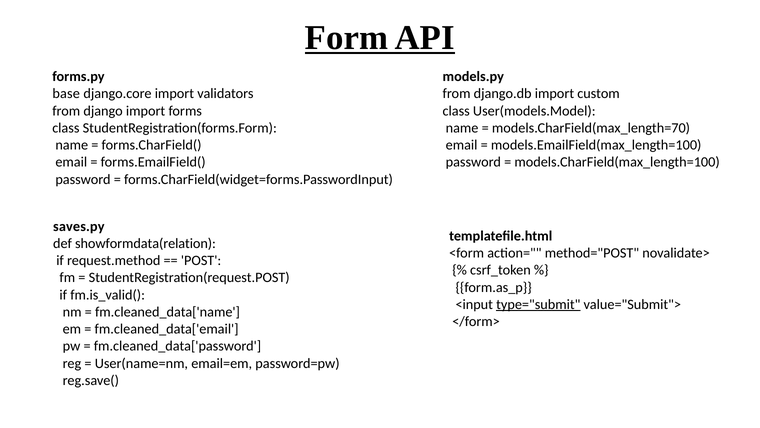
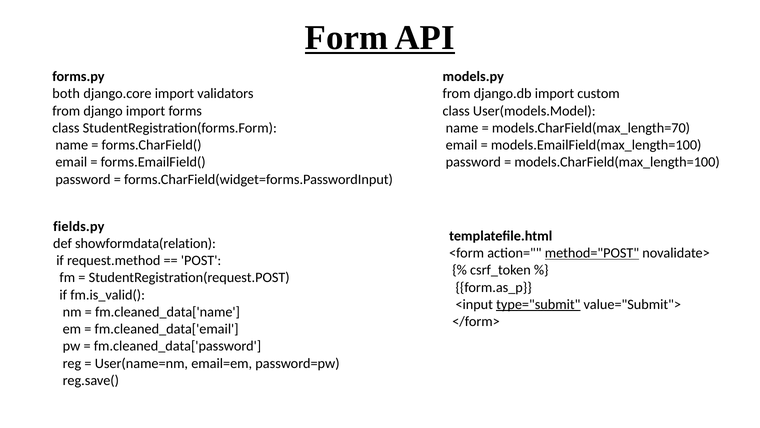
base: base -> both (66, 94)
saves.py: saves.py -> fields.py (79, 226)
method="POST underline: none -> present (592, 253)
